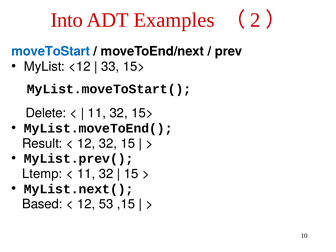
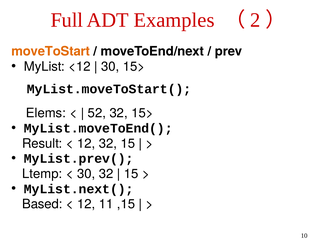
Into: Into -> Full (67, 20)
moveToStart colour: blue -> orange (51, 51)
33: 33 -> 30 (110, 67)
Delete: Delete -> Elems (46, 113)
11: 11 -> 52 (97, 113)
11: 11 -> 30 (86, 174)
53: 53 -> 11 (106, 204)
